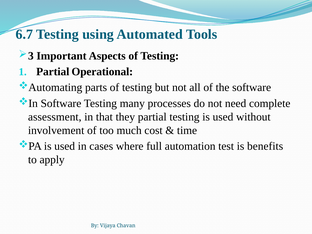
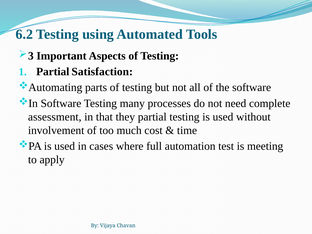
6.7: 6.7 -> 6.2 (24, 34)
Operational: Operational -> Satisfaction (102, 72)
benefits: benefits -> meeting (265, 146)
